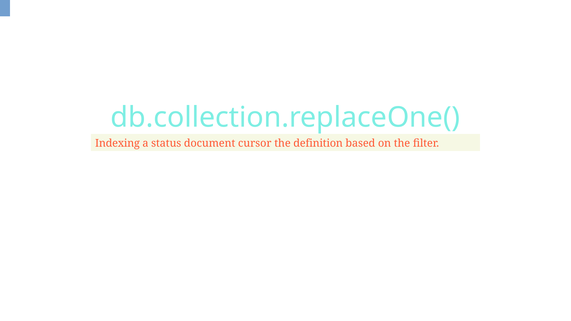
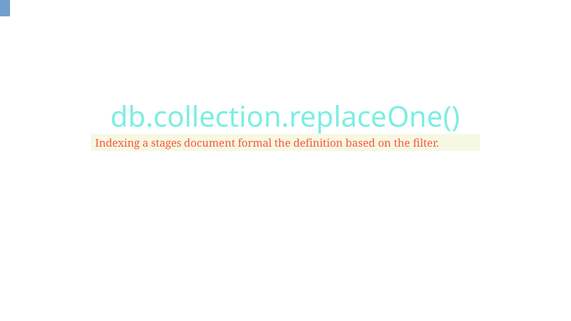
status: status -> stages (166, 143)
cursor: cursor -> formal (255, 143)
